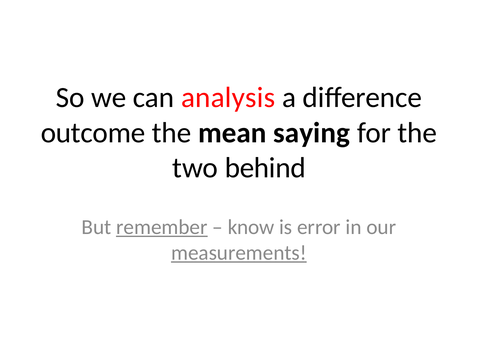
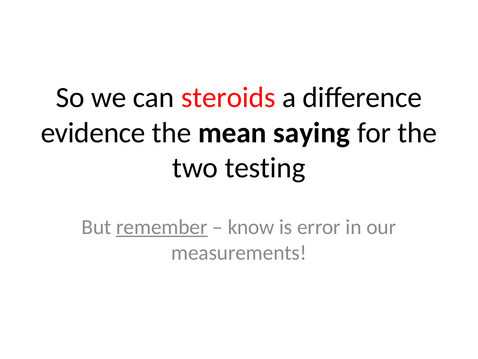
analysis: analysis -> steroids (228, 98)
outcome: outcome -> evidence (93, 133)
behind: behind -> testing (265, 168)
measurements underline: present -> none (239, 252)
